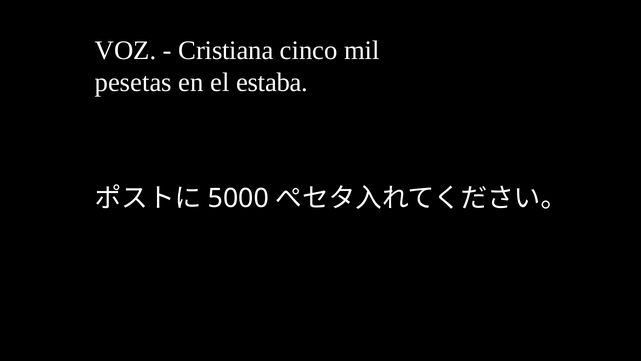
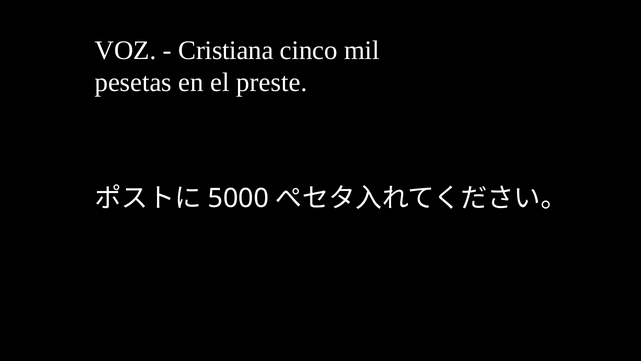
estaba: estaba -> preste (272, 82)
